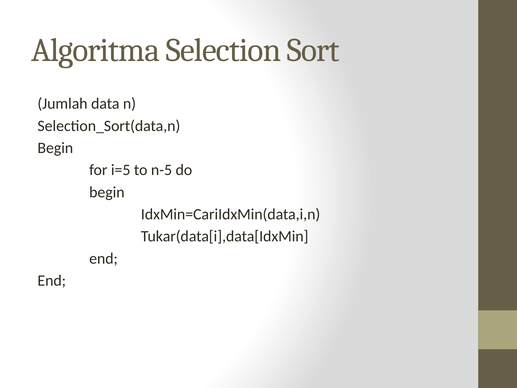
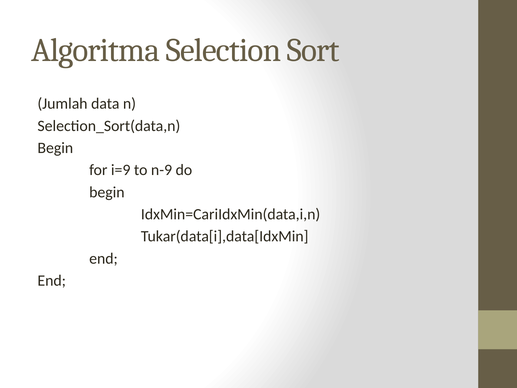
i=5: i=5 -> i=9 (121, 170)
n-5: n-5 -> n-9 (162, 170)
